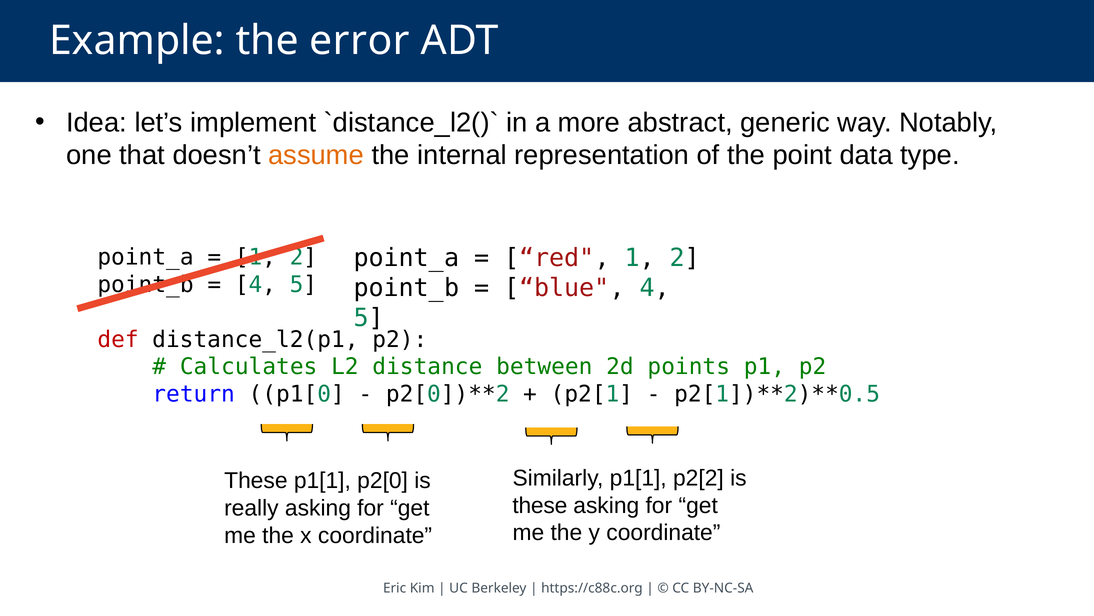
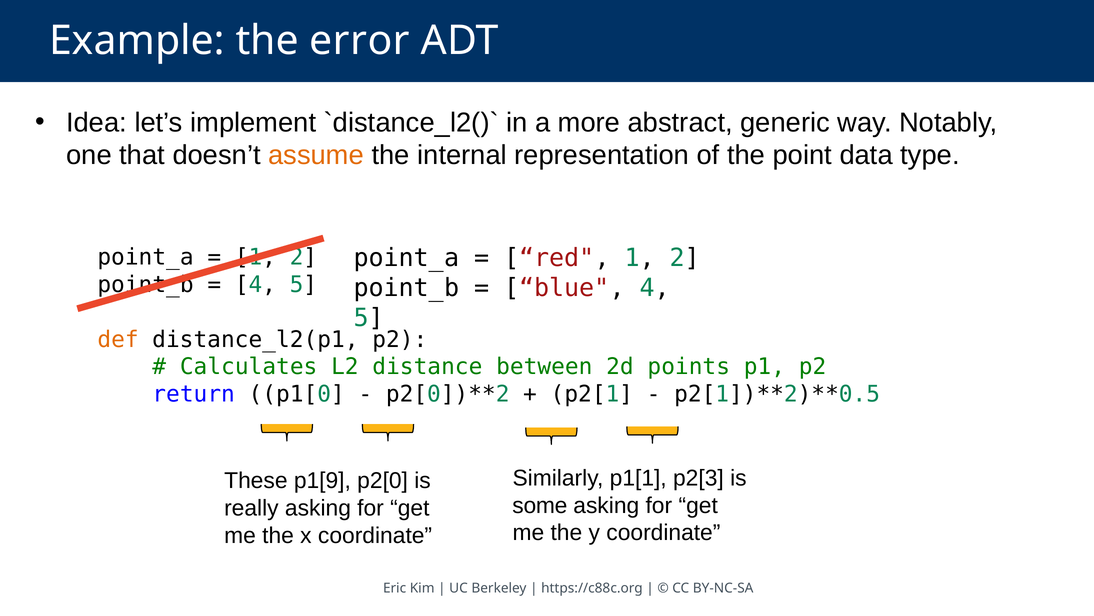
def colour: red -> orange (118, 339)
p2[2: p2[2 -> p2[3 (698, 478)
These p1[1: p1[1 -> p1[9 (322, 480)
these: these -> some (540, 505)
